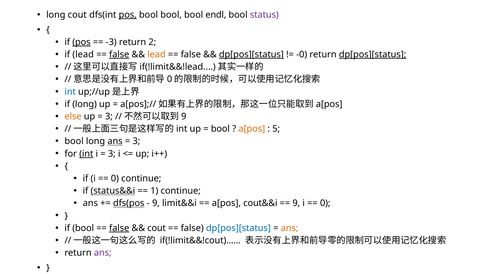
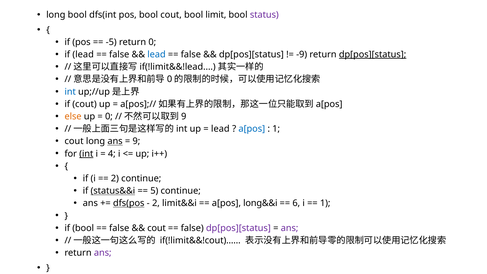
long cout: cout -> bool (77, 15)
pos underline: present -> none (128, 15)
bool: bool -> cout (171, 15)
endl: endl -> limit (216, 15)
pos underline: present -> none (81, 42)
-3: -3 -> -5 (111, 42)
return 2: 2 -> 0 (152, 42)
false underline: present -> none (119, 54)
lead colour: orange -> blue (156, 54)
dp[pos][status underline: present -> none (251, 54)
-0: -0 -> -9 (302, 54)
if long: long -> cout (85, 104)
3: 3 -> 0 (109, 116)
bool: bool -> lead (220, 129)
a[pos colour: orange -> blue (252, 129)
5: 5 -> 1 (276, 129)
bool: bool -> cout (74, 141)
3: 3 -> 9 (136, 141)
3: 3 -> 4 (112, 154)
0: 0 -> 2 (115, 178)
1: 1 -> 5 (154, 191)
9: 9 -> 2 (156, 203)
cout&&i: cout&&i -> long&&i (260, 203)
9: 9 -> 6 (296, 203)
0: 0 -> 1 (325, 203)
false underline: present -> none (119, 228)
dp[pos][status colour: blue -> purple (238, 228)
ans colour: orange -> purple (290, 228)
